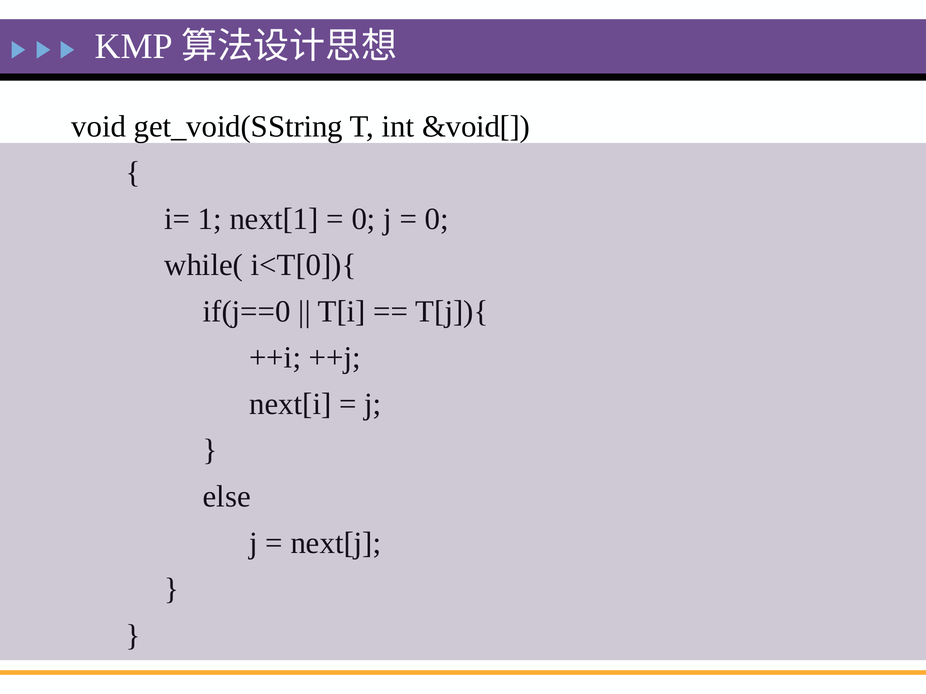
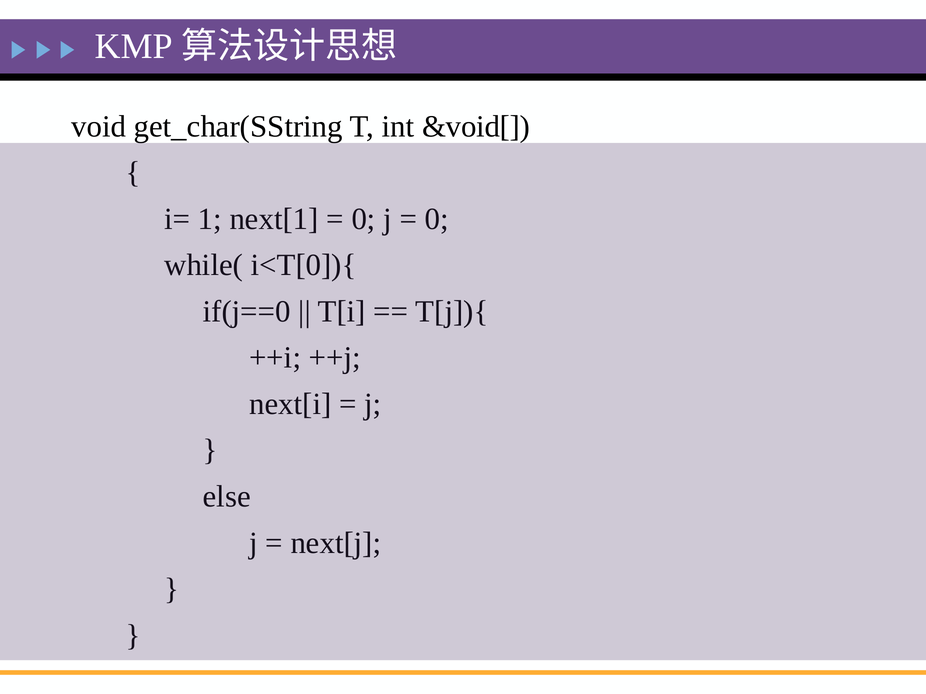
get_void(SString: get_void(SString -> get_char(SString (238, 127)
